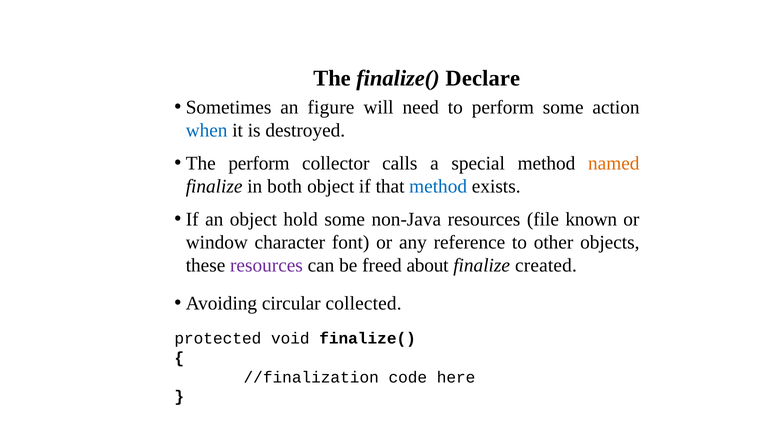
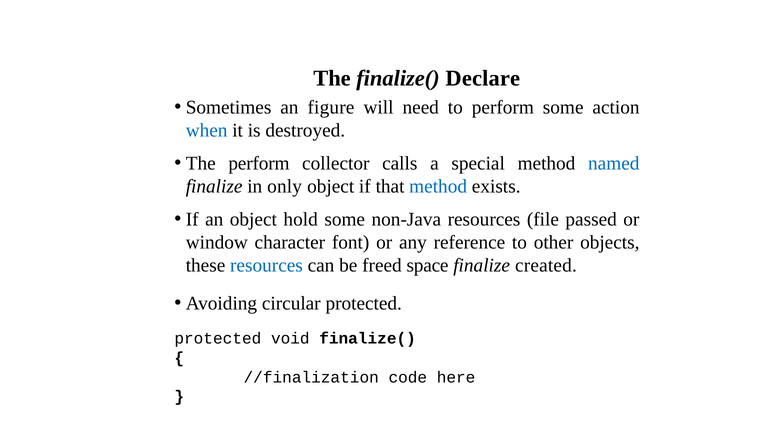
named colour: orange -> blue (614, 163)
both: both -> only (285, 186)
known: known -> passed (591, 219)
resources colour: purple -> blue (266, 265)
about: about -> space (428, 265)
circular collected: collected -> protected (364, 303)
